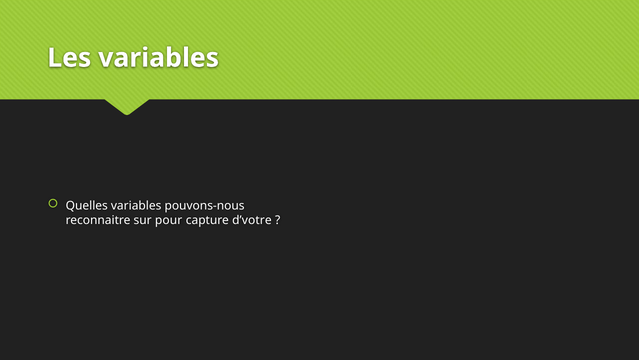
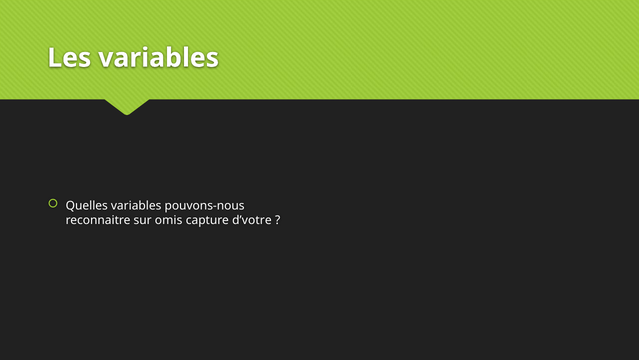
pour: pour -> omis (169, 220)
